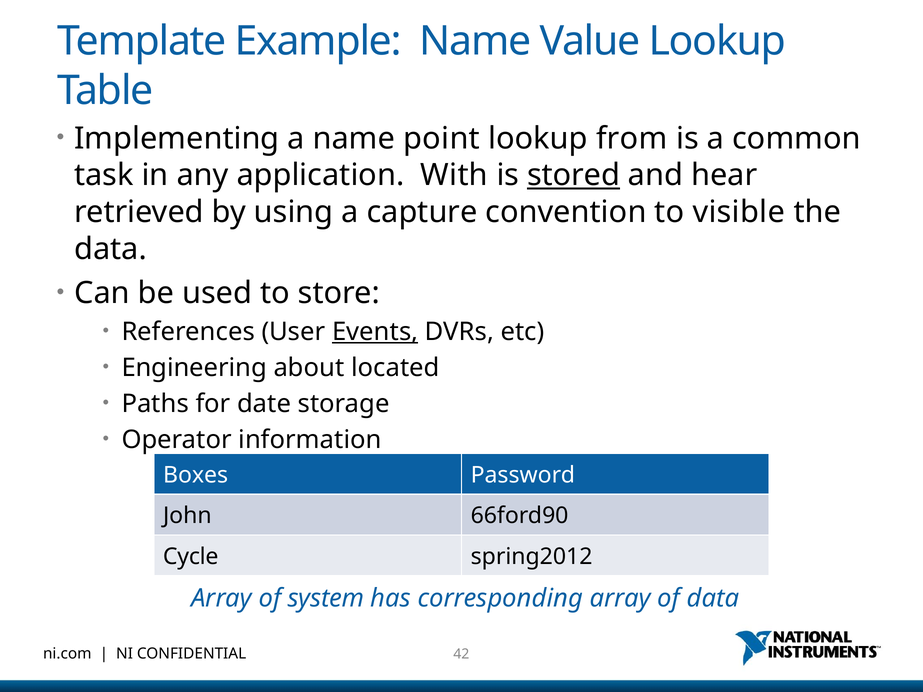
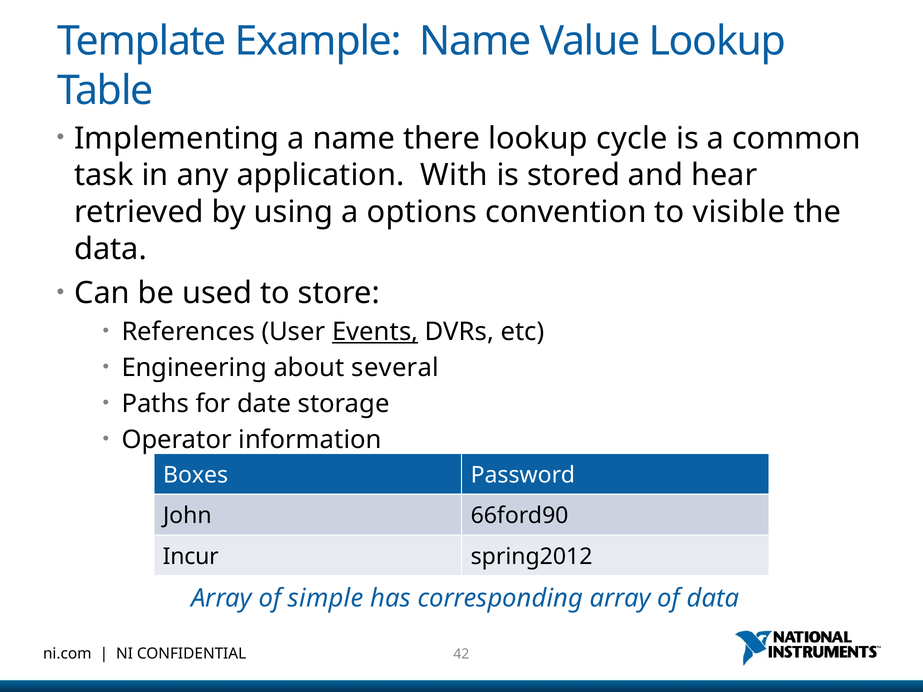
point: point -> there (442, 138)
from: from -> cycle (632, 138)
stored underline: present -> none (574, 175)
capture: capture -> options (422, 212)
located: located -> several (395, 368)
Cycle: Cycle -> Incur (191, 557)
system: system -> simple (326, 599)
